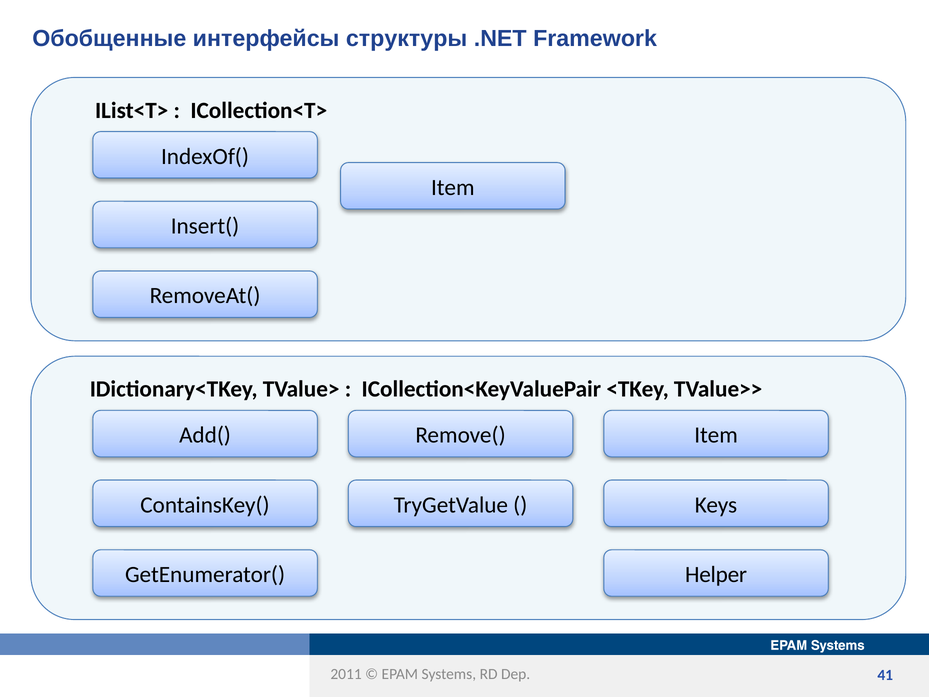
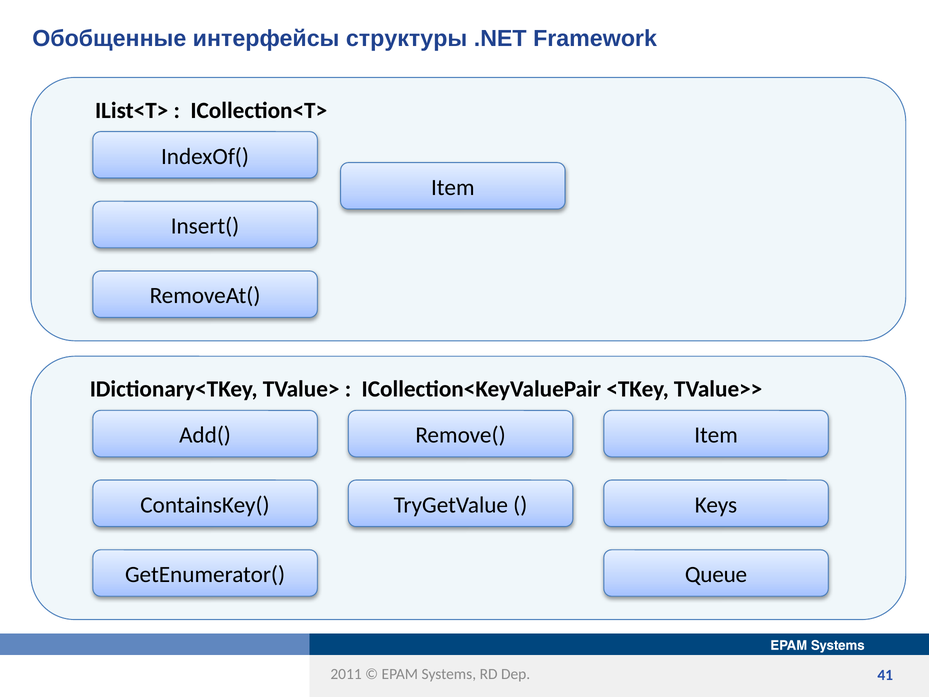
Helper: Helper -> Queue (716, 574)
